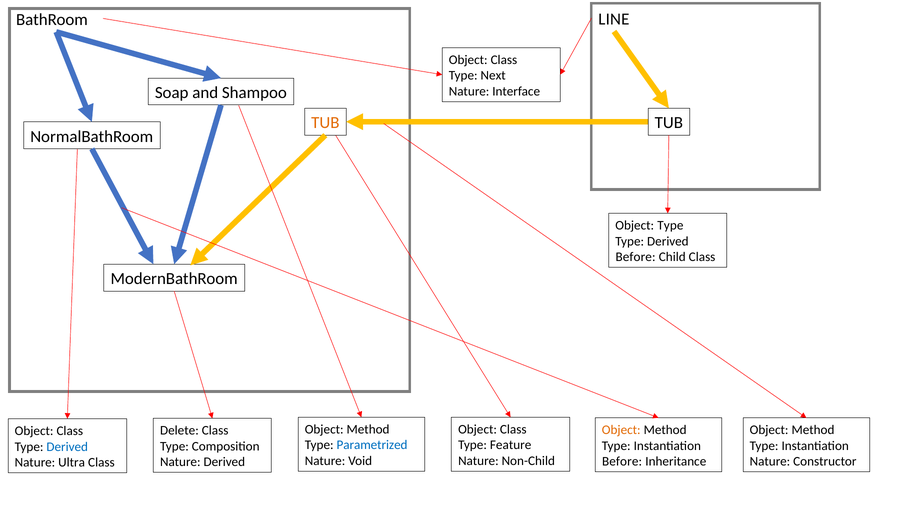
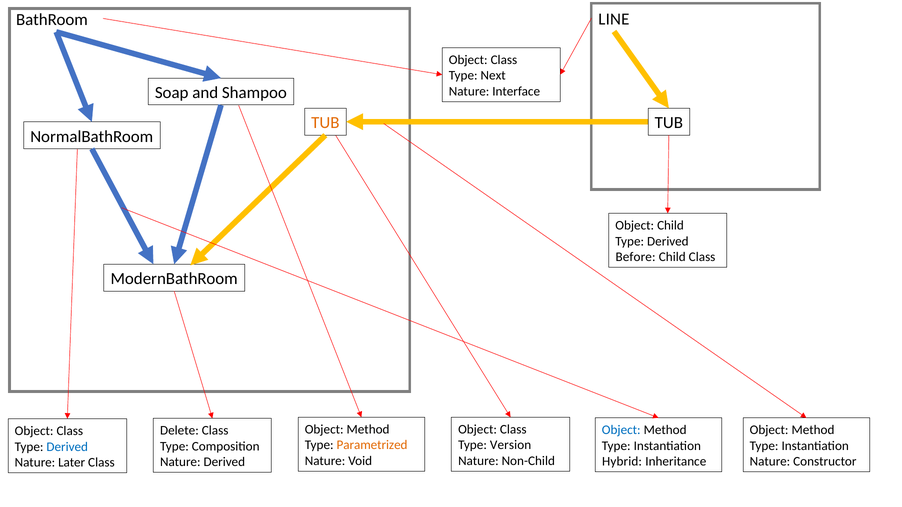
Object Type: Type -> Child (670, 226)
Object colour: orange -> blue (621, 430)
Parametrized colour: blue -> orange (372, 445)
Feature: Feature -> Version (511, 445)
Before: Before -> Hybrid (622, 462)
Ultra: Ultra -> Later (72, 463)
